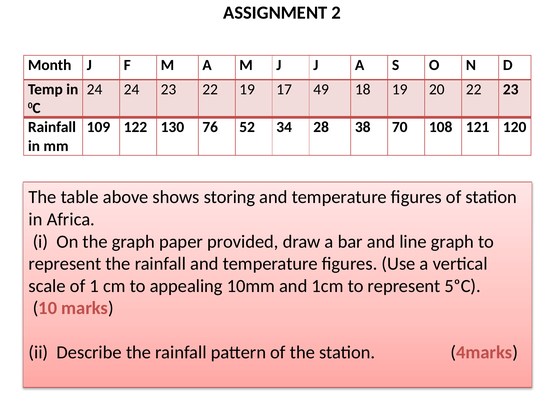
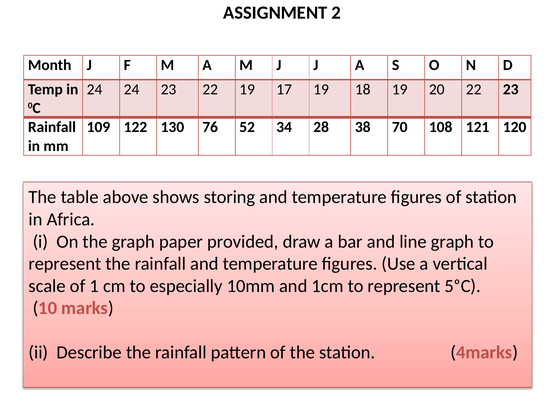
17 49: 49 -> 19 (321, 89)
appealing: appealing -> especially (186, 286)
